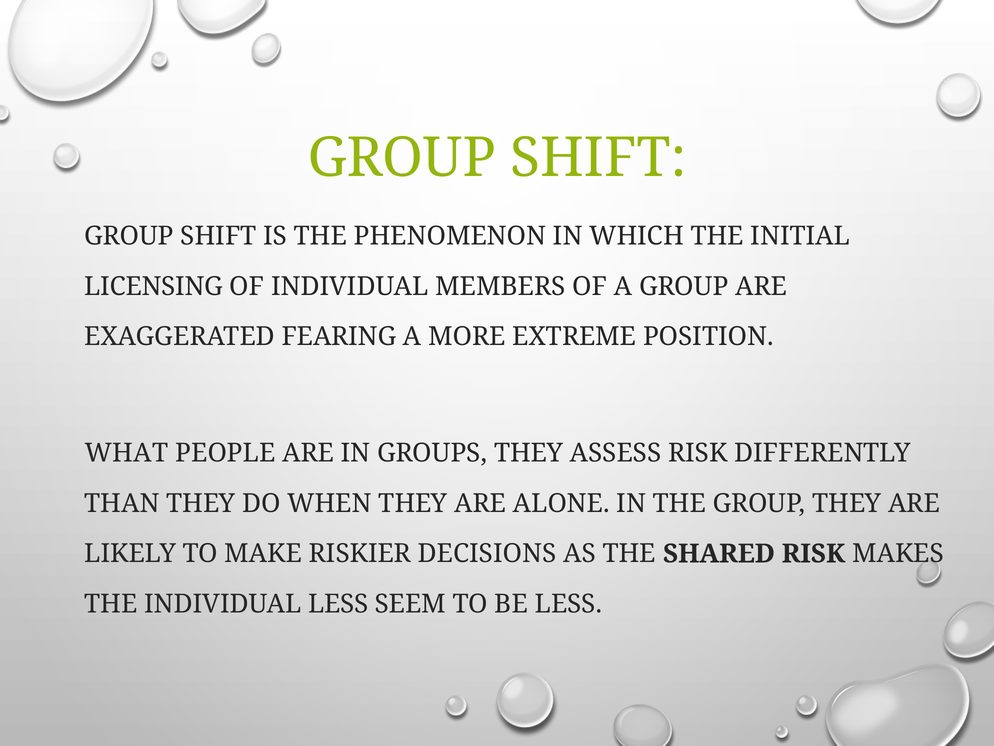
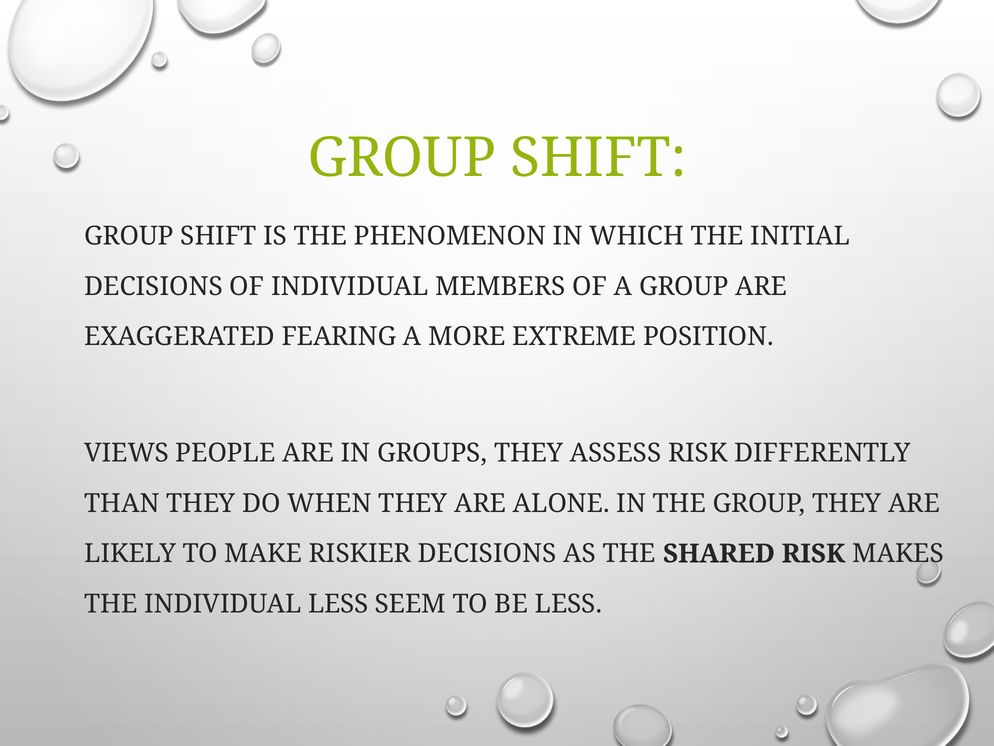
LICENSING: LICENSING -> DECISIONS (154, 286)
WHAT: WHAT -> VIEWS (127, 453)
